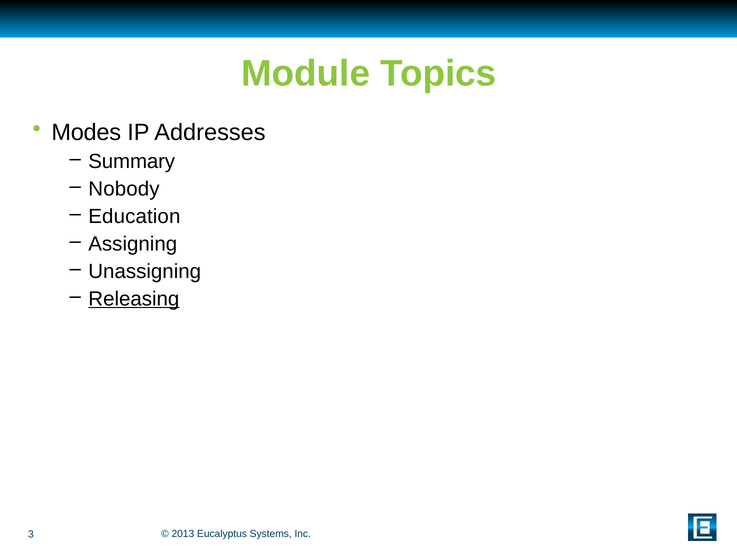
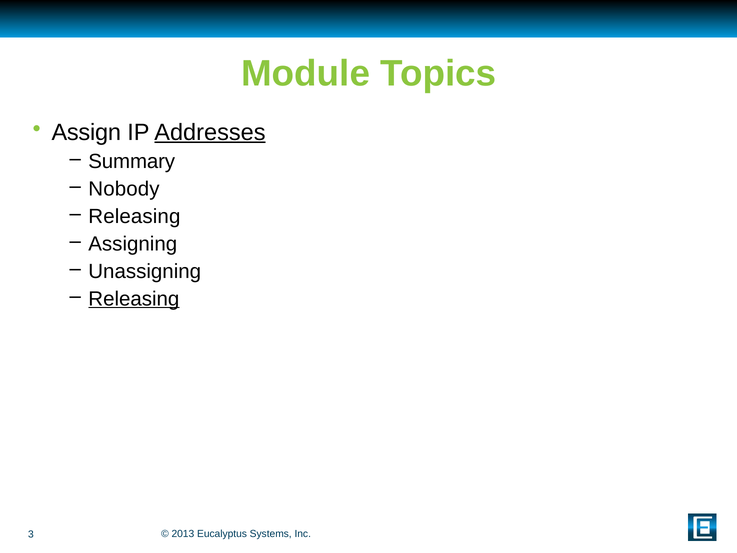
Modes: Modes -> Assign (86, 132)
Addresses underline: none -> present (210, 132)
Education: Education -> Releasing (134, 216)
